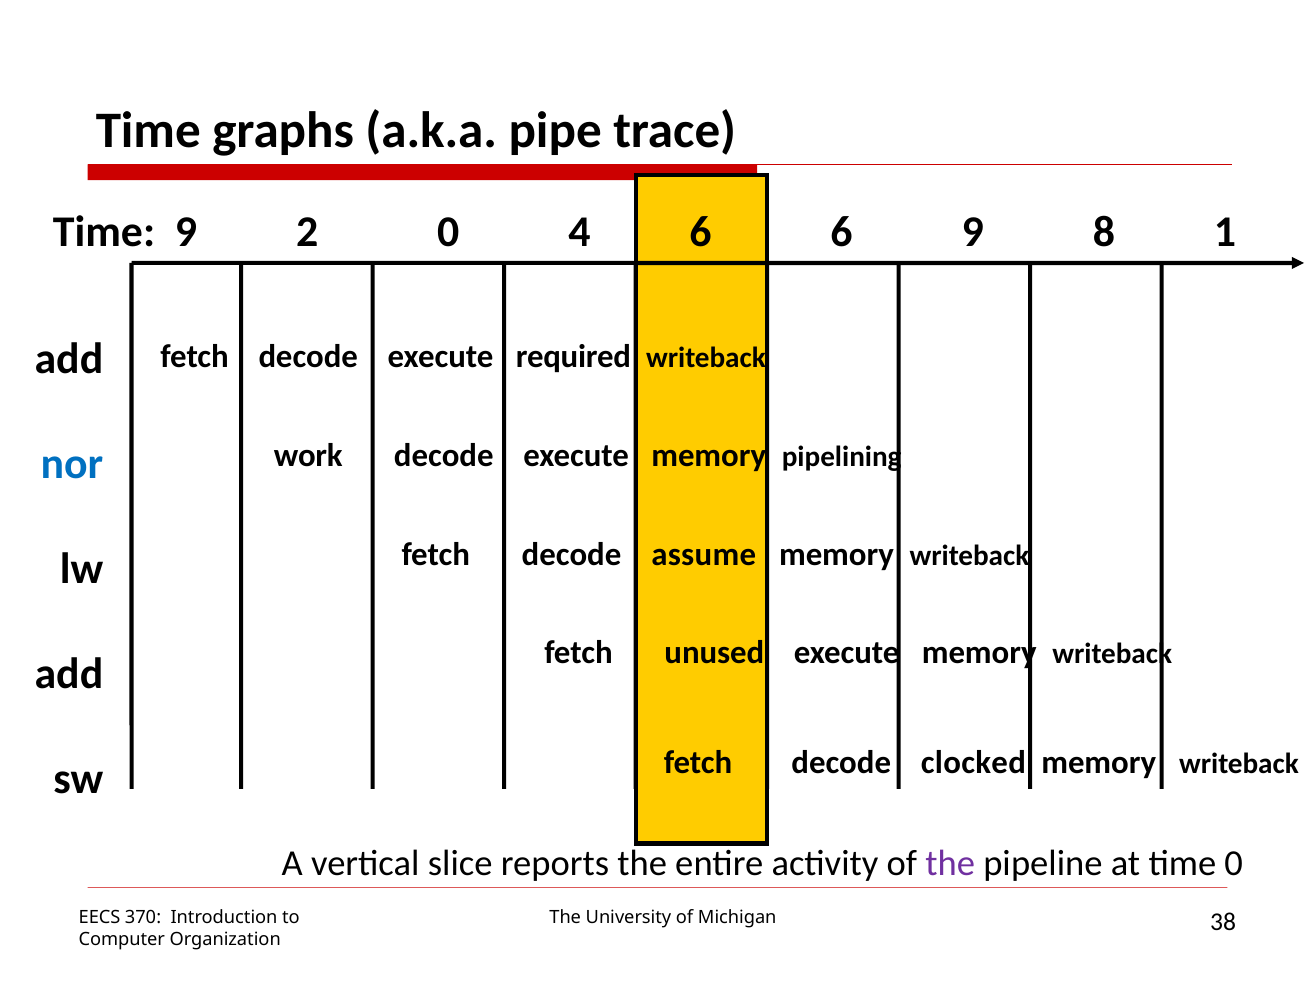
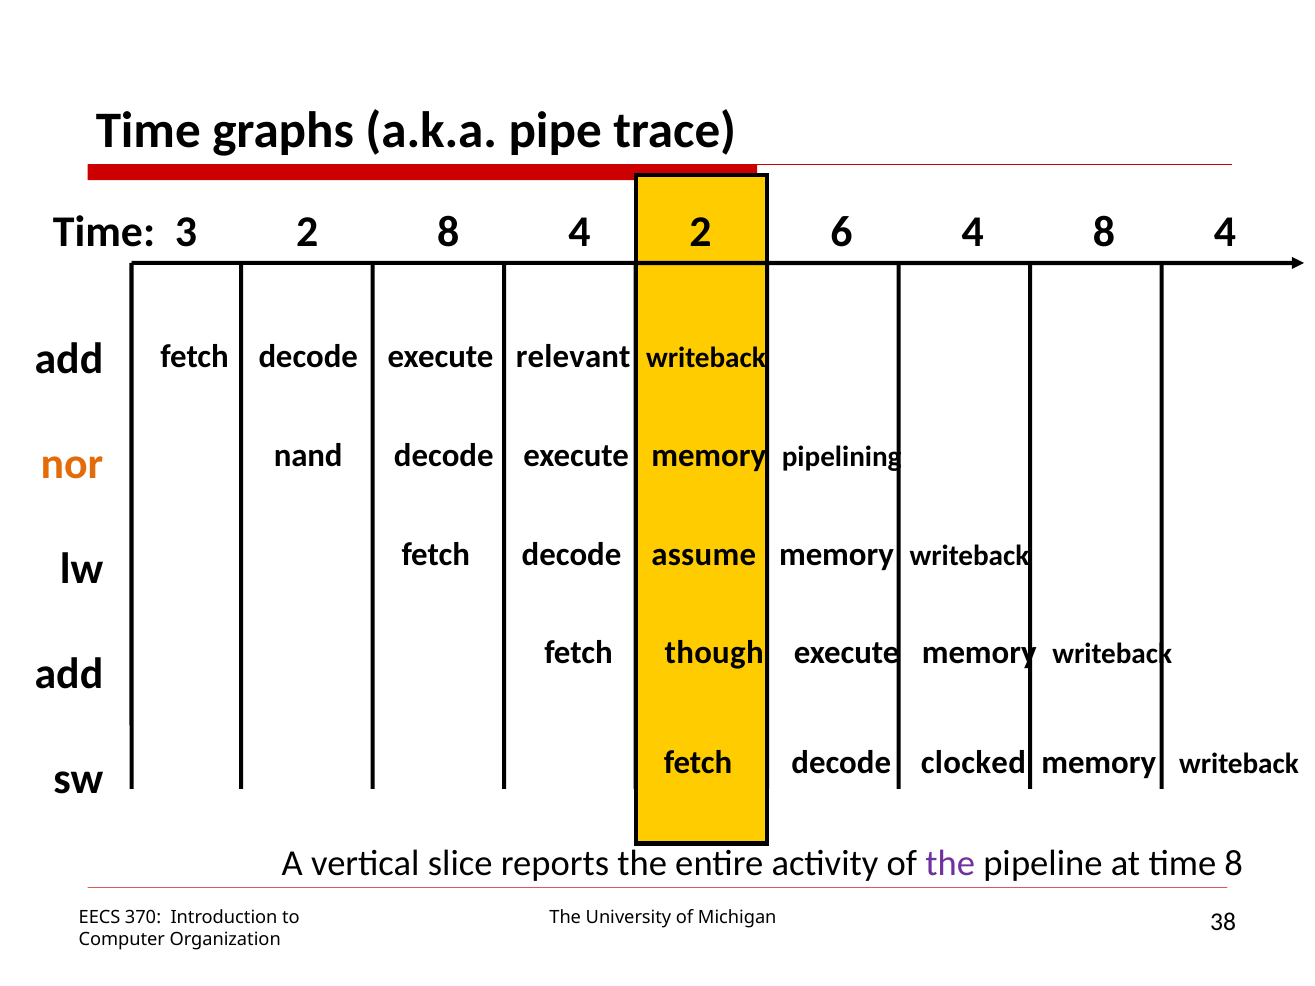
Time 9: 9 -> 3 (186, 232)
2 0: 0 -> 8 (448, 232)
4 6: 6 -> 2 (700, 232)
6 9: 9 -> 4 (973, 232)
1: 1 -> 4 (1225, 232)
required: required -> relevant (573, 357)
work: work -> nand (308, 456)
nor colour: blue -> orange (72, 464)
unused: unused -> though (714, 653)
time 0: 0 -> 8 (1234, 864)
